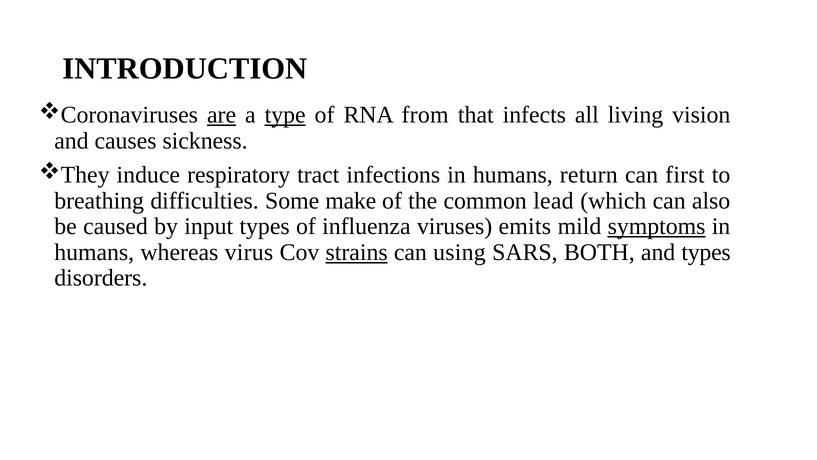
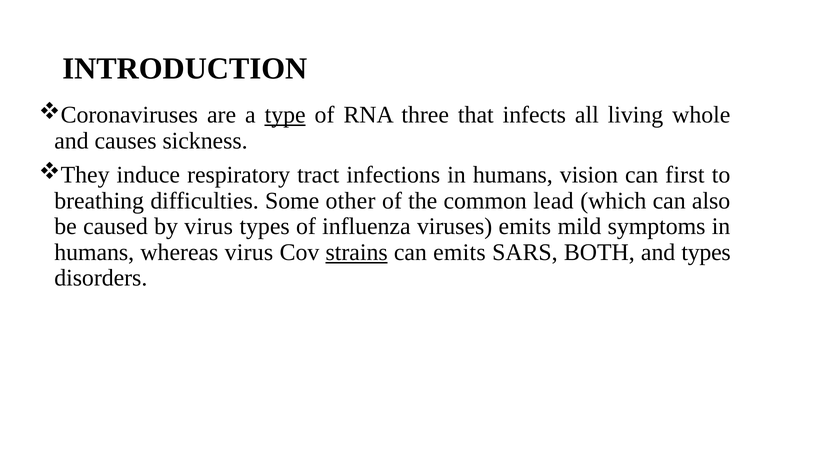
are underline: present -> none (222, 115)
from: from -> three (425, 115)
vision: vision -> whole (701, 115)
return: return -> vision (589, 175)
make: make -> other (351, 201)
by input: input -> virus (209, 226)
symptoms underline: present -> none (657, 226)
can using: using -> emits (459, 252)
